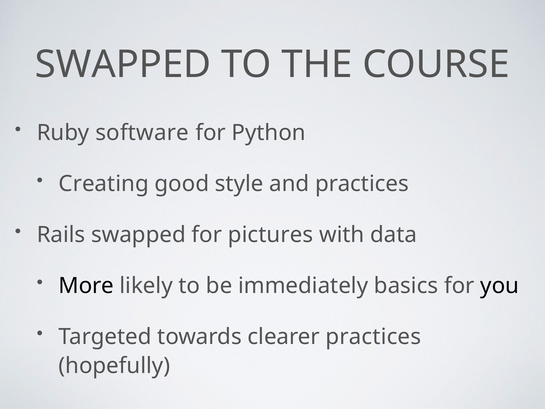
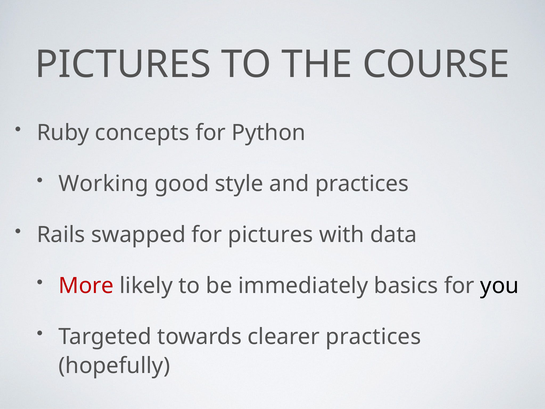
SWAPPED: SWAPPED -> PICTURES (123, 64)
software: software -> concepts (142, 133)
Creating: Creating -> Working (104, 184)
More colour: black -> red (86, 286)
